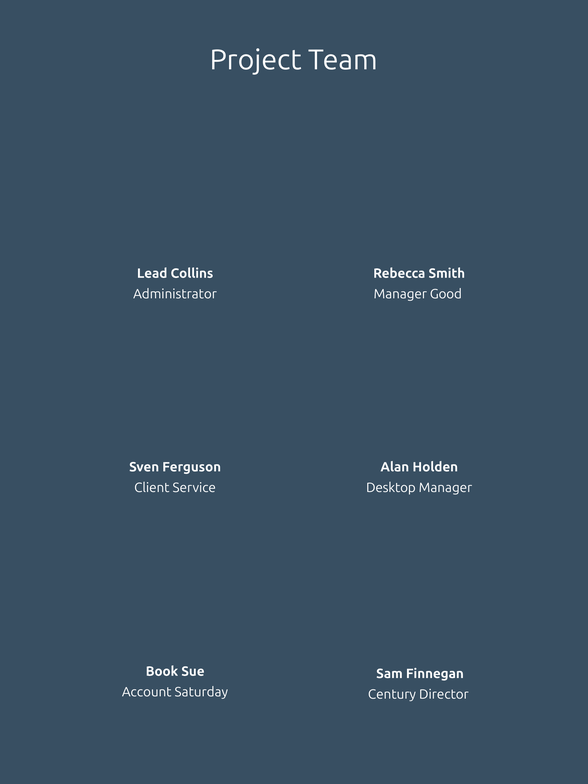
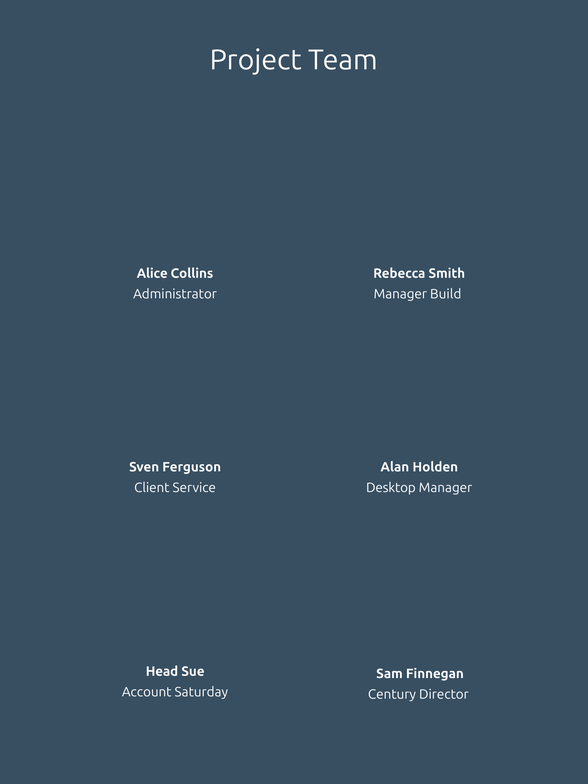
Lead: Lead -> Alice (152, 273)
Good: Good -> Build (446, 294)
Book: Book -> Head (162, 671)
